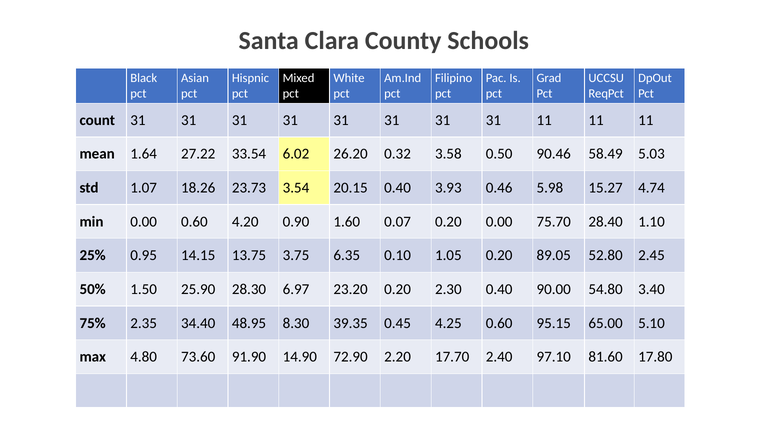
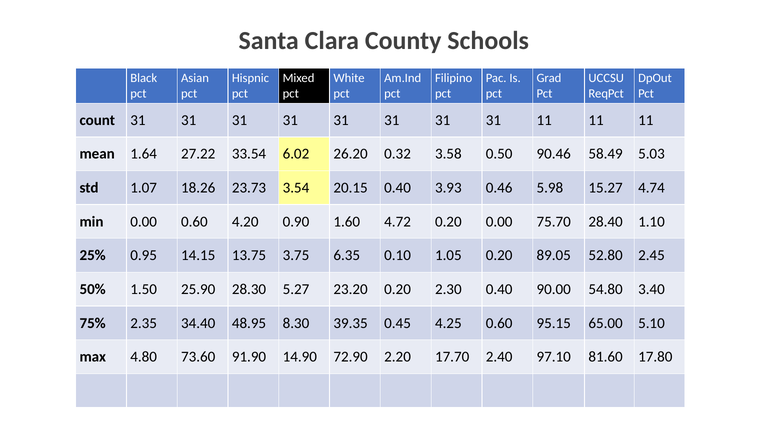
0.07: 0.07 -> 4.72 (398, 222)
6.97: 6.97 -> 5.27 (296, 289)
